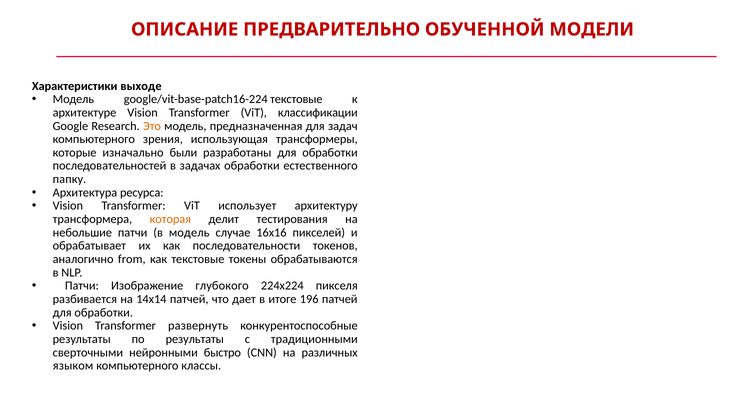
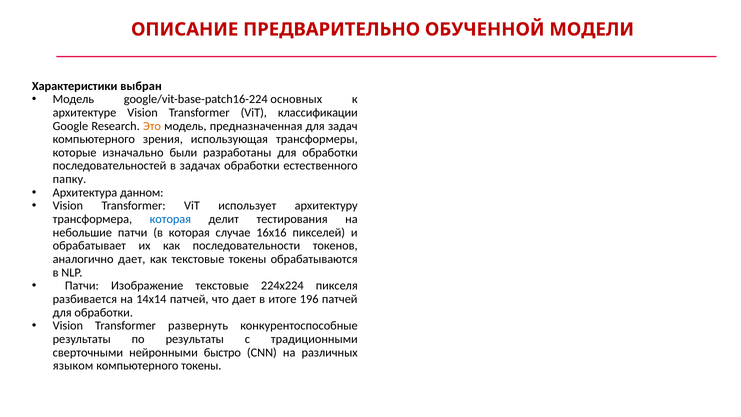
выходе: выходе -> выбран (141, 86)
google/vit-base-patch16-224 текстовые: текстовые -> основных (296, 99)
ресурса: ресурса -> данном (142, 192)
которая colour: orange -> blue (170, 219)
в модель: модель -> которая (189, 232)
аналогично from: from -> дает (132, 259)
Изображение глубокого: глубокого -> текстовые (222, 286)
компьютерного классы: классы -> токены (201, 366)
